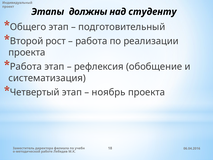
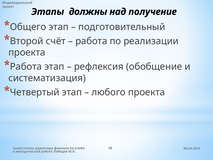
студенту: студенту -> получение (153, 12)
рост: рост -> счёт (56, 41)
ноябрь: ноябрь -> любого (109, 92)
